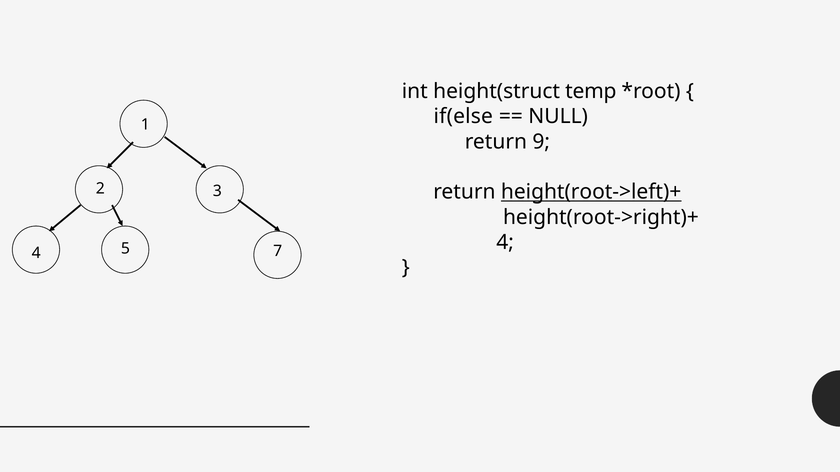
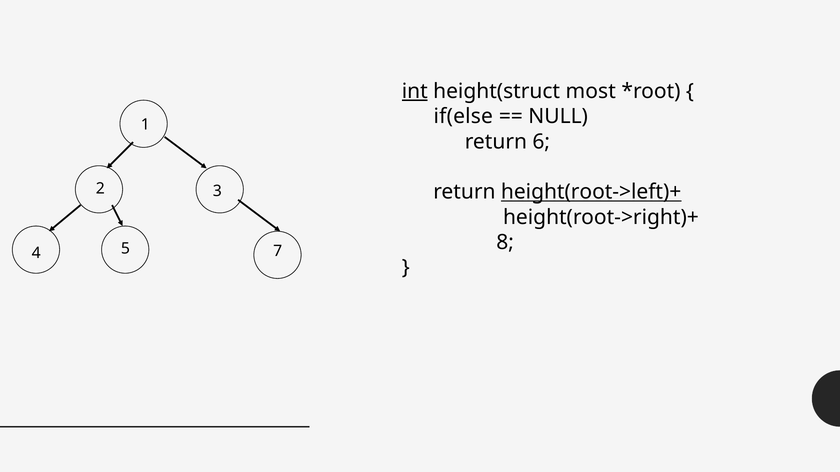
int underline: none -> present (415, 91)
temp: temp -> most (591, 91)
9: 9 -> 6 (541, 142)
4: 4 -> 8 (505, 243)
